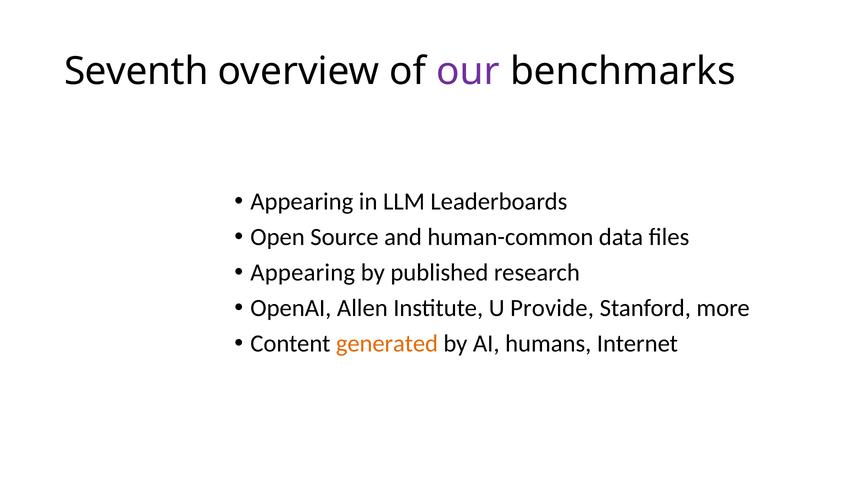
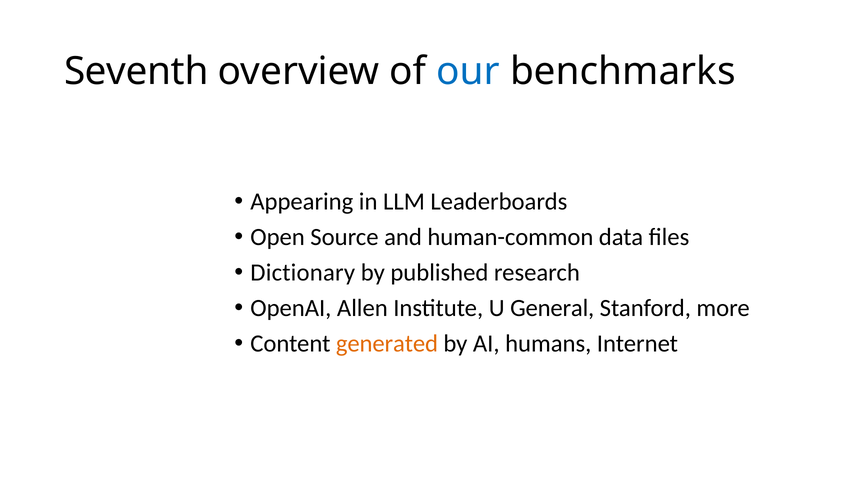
our colour: purple -> blue (468, 71)
Appearing: Appearing -> Dictionary (303, 272)
Provide: Provide -> General (552, 308)
